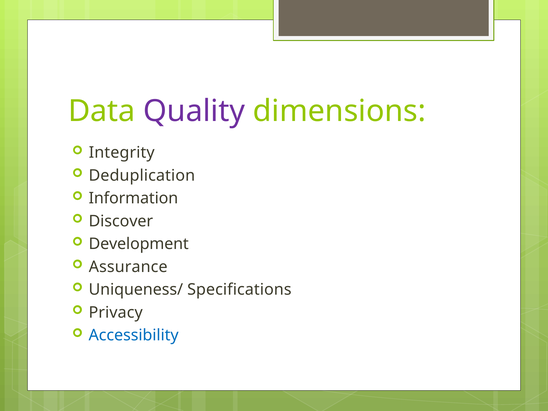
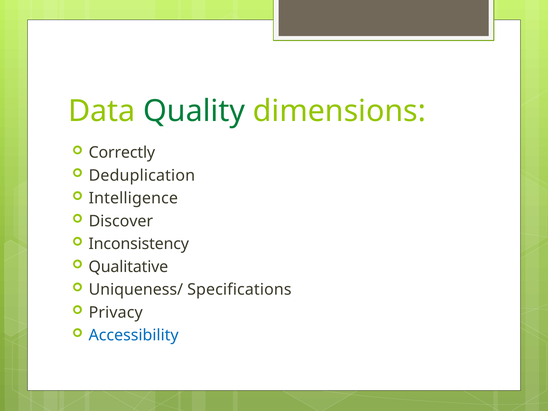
Quality colour: purple -> green (194, 111)
Integrity: Integrity -> Correctly (122, 153)
Information: Information -> Intelligence (133, 198)
Development: Development -> Inconsistency (139, 244)
Assurance: Assurance -> Qualitative (128, 267)
